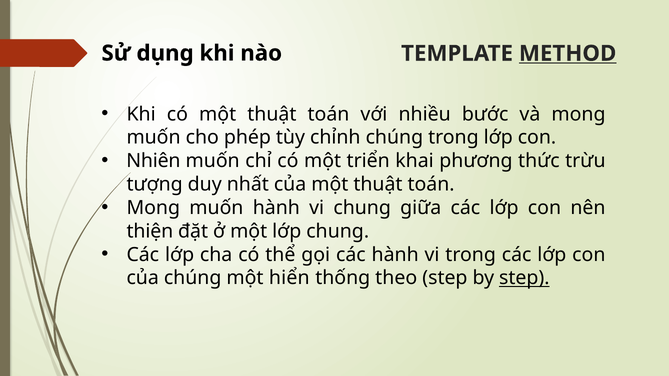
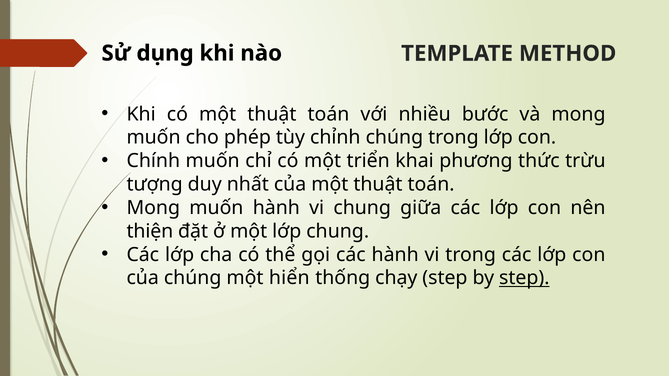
METHOD underline: present -> none (568, 53)
Nhiên: Nhiên -> Chính (153, 161)
theo: theo -> chạy (396, 278)
